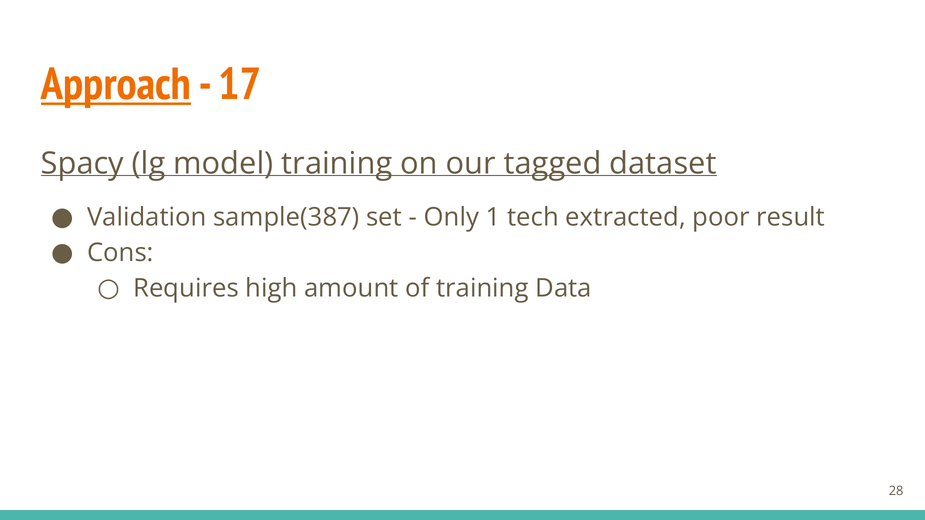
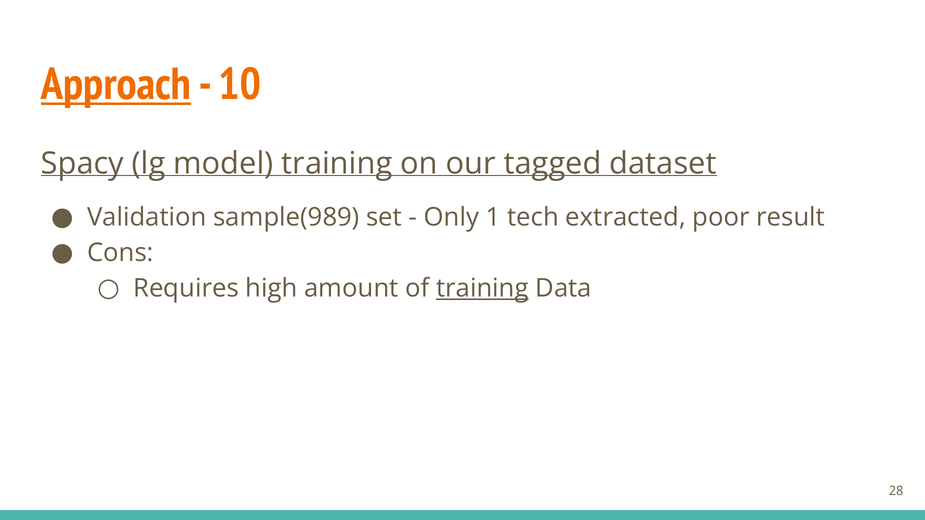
17: 17 -> 10 (240, 84)
sample(387: sample(387 -> sample(989 (286, 217)
training underline: none -> present (482, 288)
